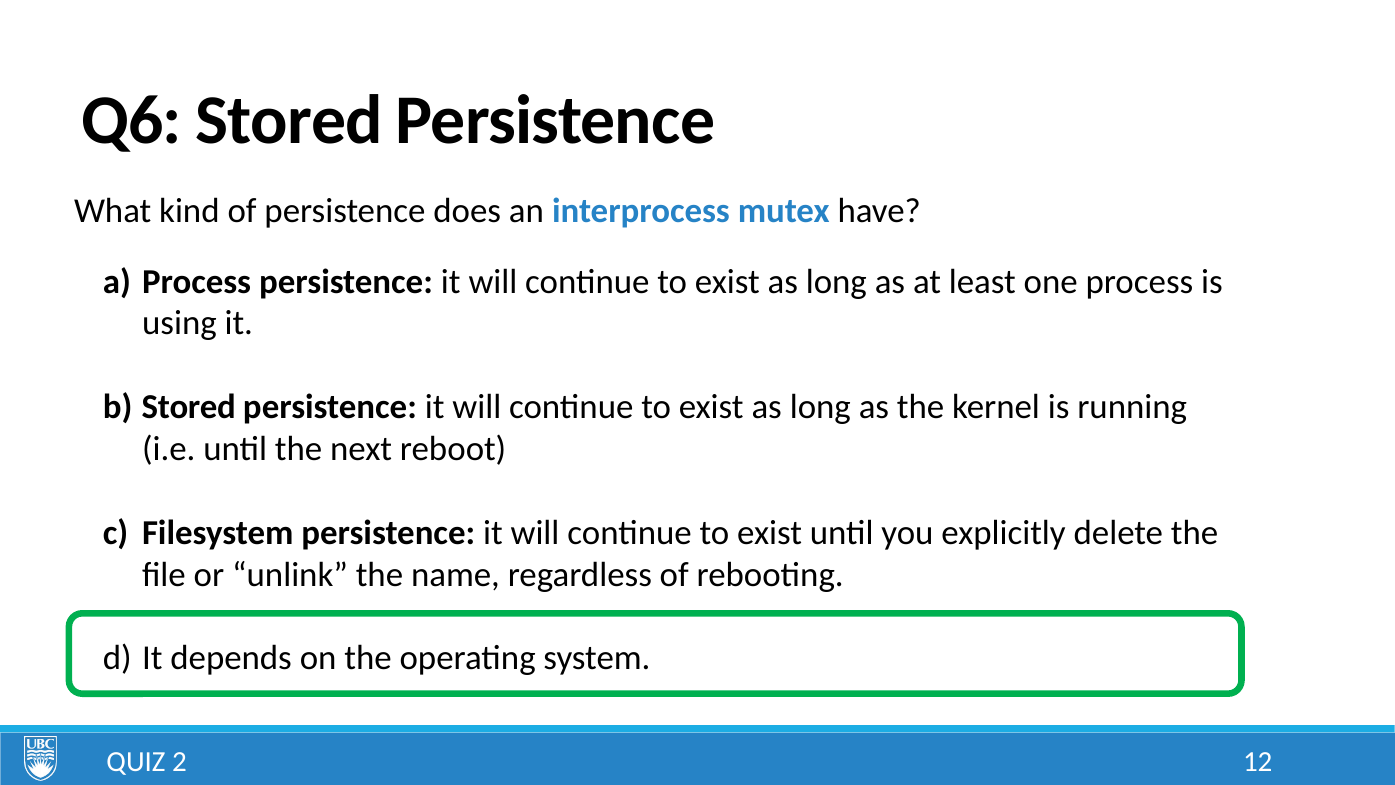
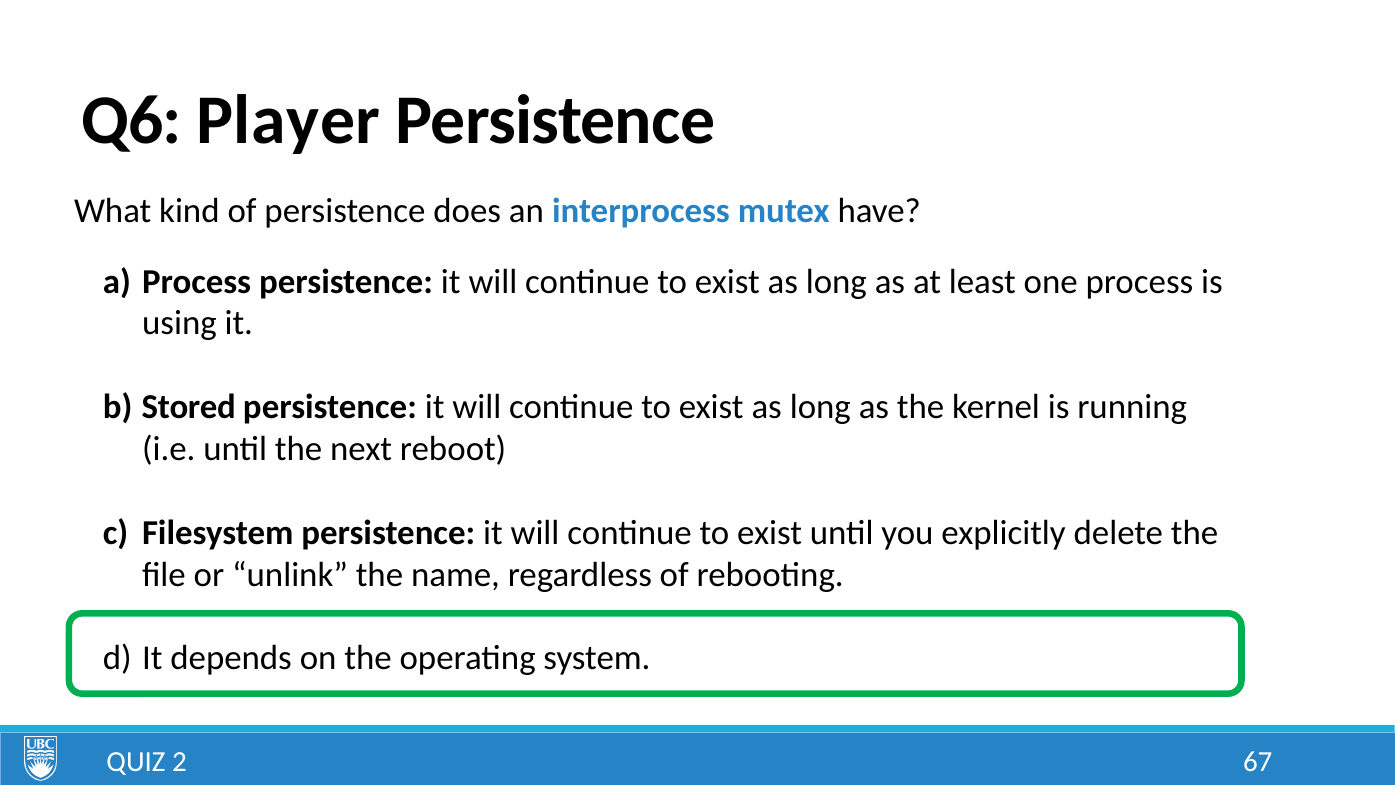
Q6 Stored: Stored -> Player (288, 121)
12: 12 -> 67 (1258, 762)
